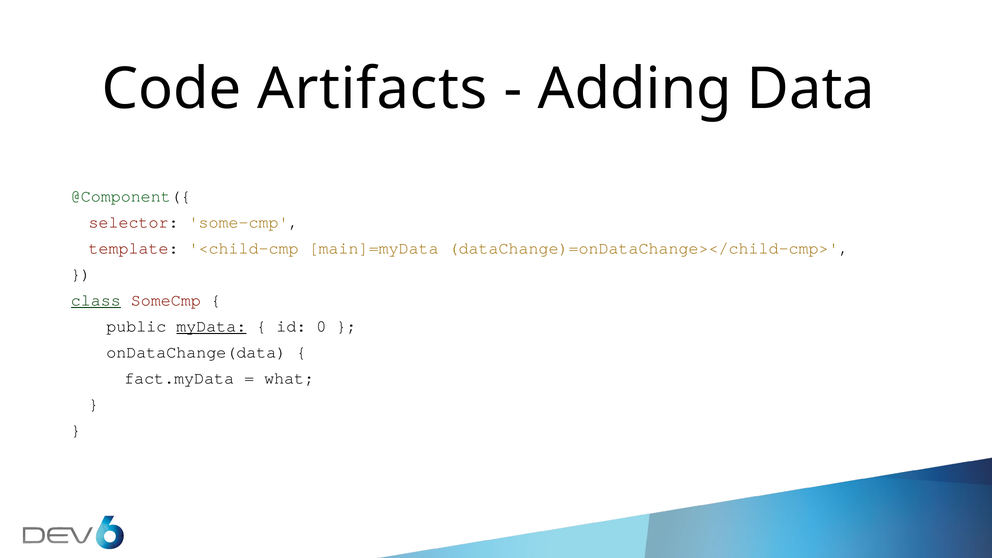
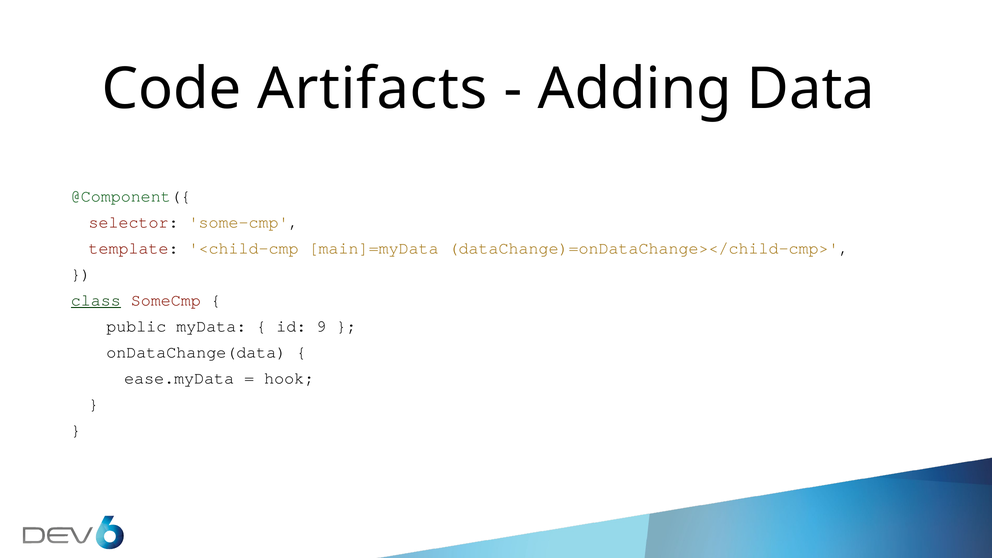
myData underline: present -> none (211, 326)
0: 0 -> 9 (321, 326)
fact.myData: fact.myData -> ease.myData (179, 378)
what: what -> hook (289, 378)
